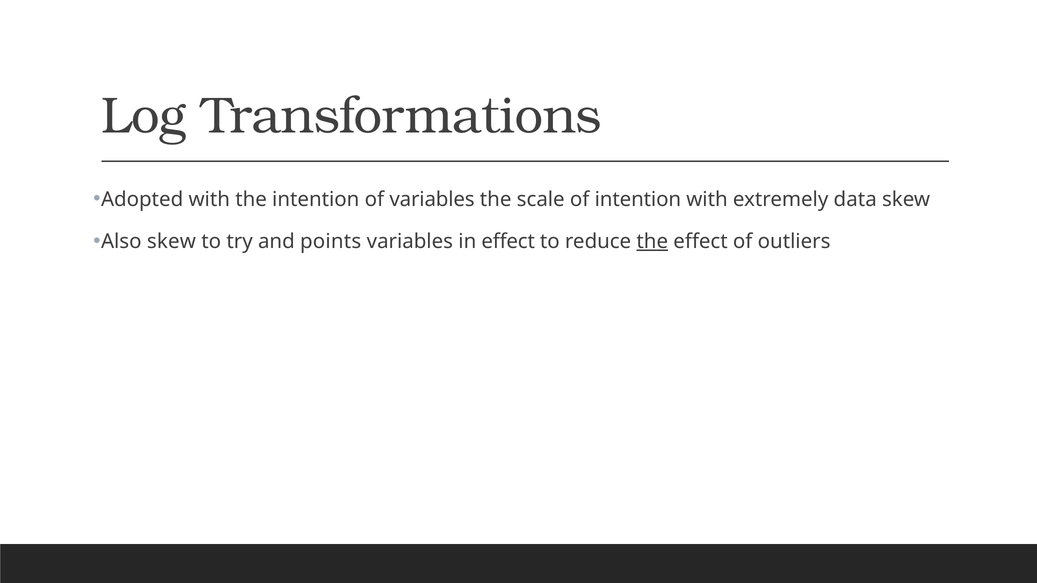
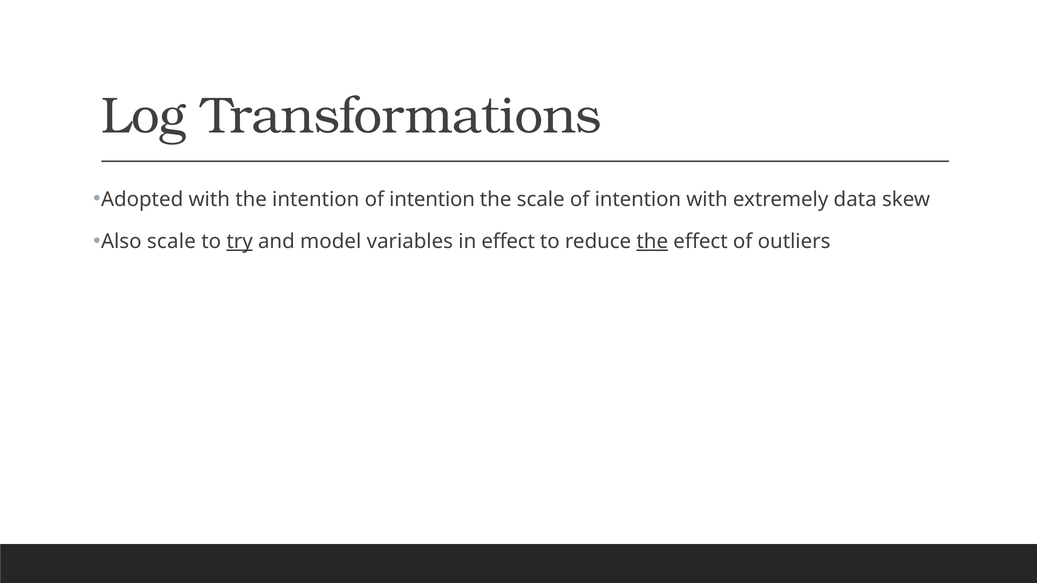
intention of variables: variables -> intention (432, 199)
Also skew: skew -> scale (171, 242)
try underline: none -> present (240, 242)
points: points -> model (331, 242)
